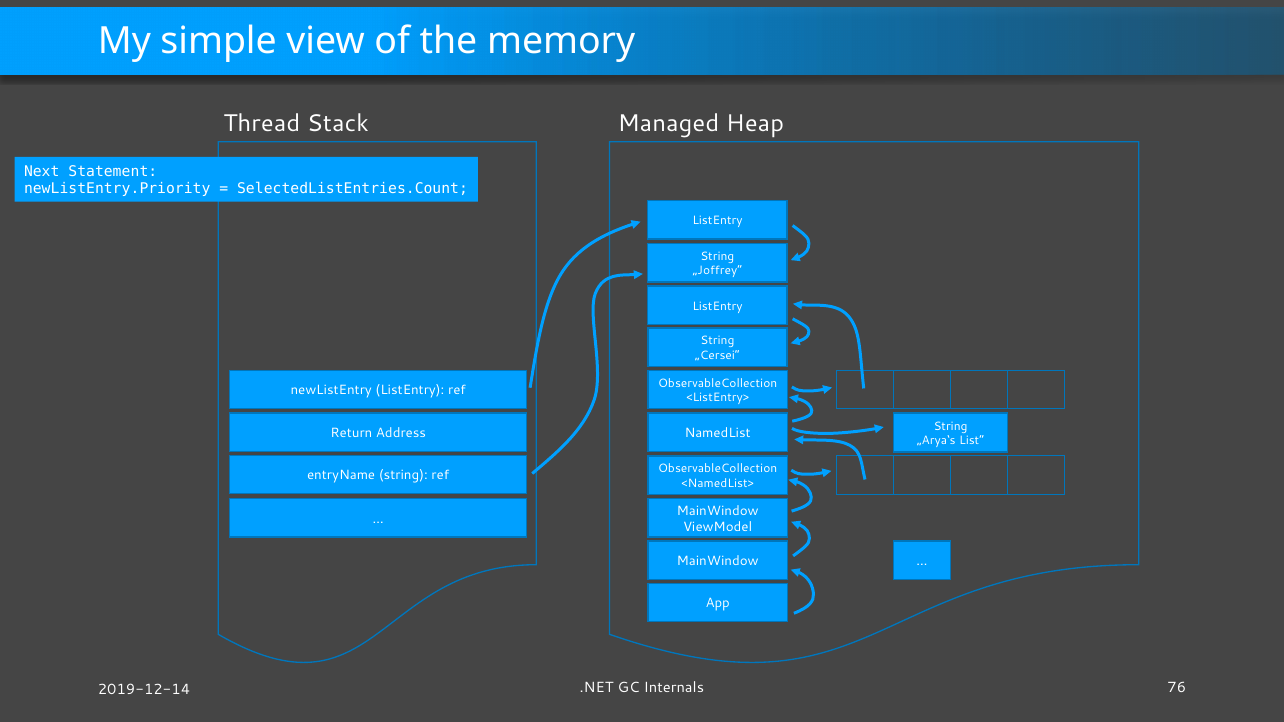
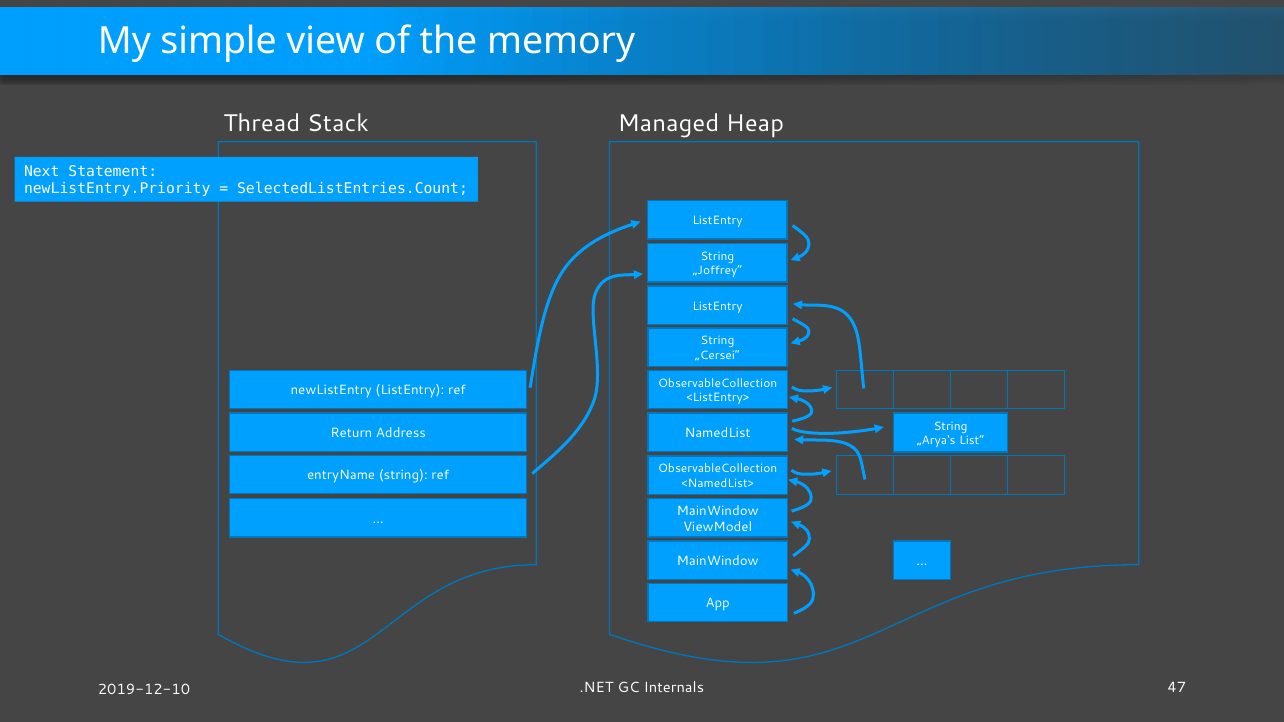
76: 76 -> 47 (1177, 688)
2019-12-14: 2019-12-14 -> 2019-12-10 (144, 690)
